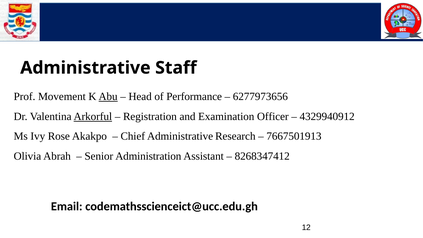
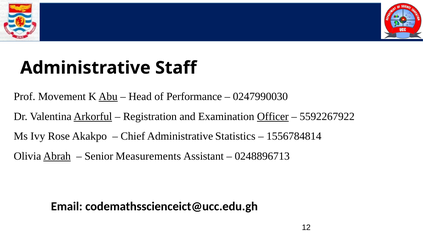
6277973656: 6277973656 -> 0247990030 (260, 97)
Officer underline: none -> present (273, 116)
4329940912: 4329940912 -> 5592267922 (327, 116)
Research: Research -> Statistics (235, 136)
7667501913: 7667501913 -> 1556784814 (294, 136)
Abrah underline: none -> present (57, 156)
Administration: Administration -> Measurements (148, 156)
8268347412: 8268347412 -> 0248896713 (262, 156)
